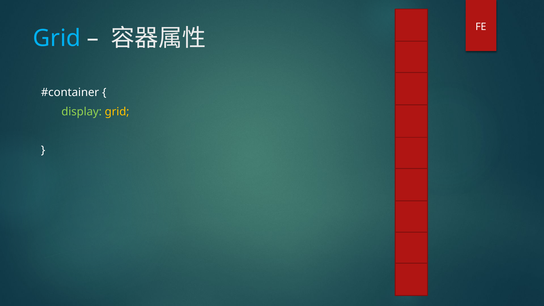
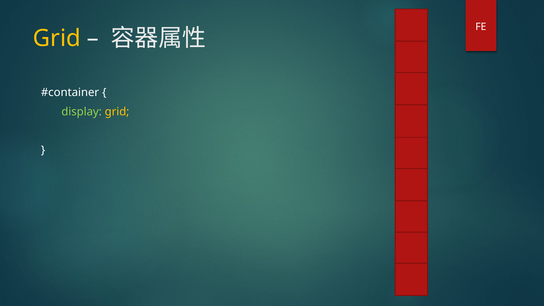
Grid colour: light blue -> yellow (57, 38)
